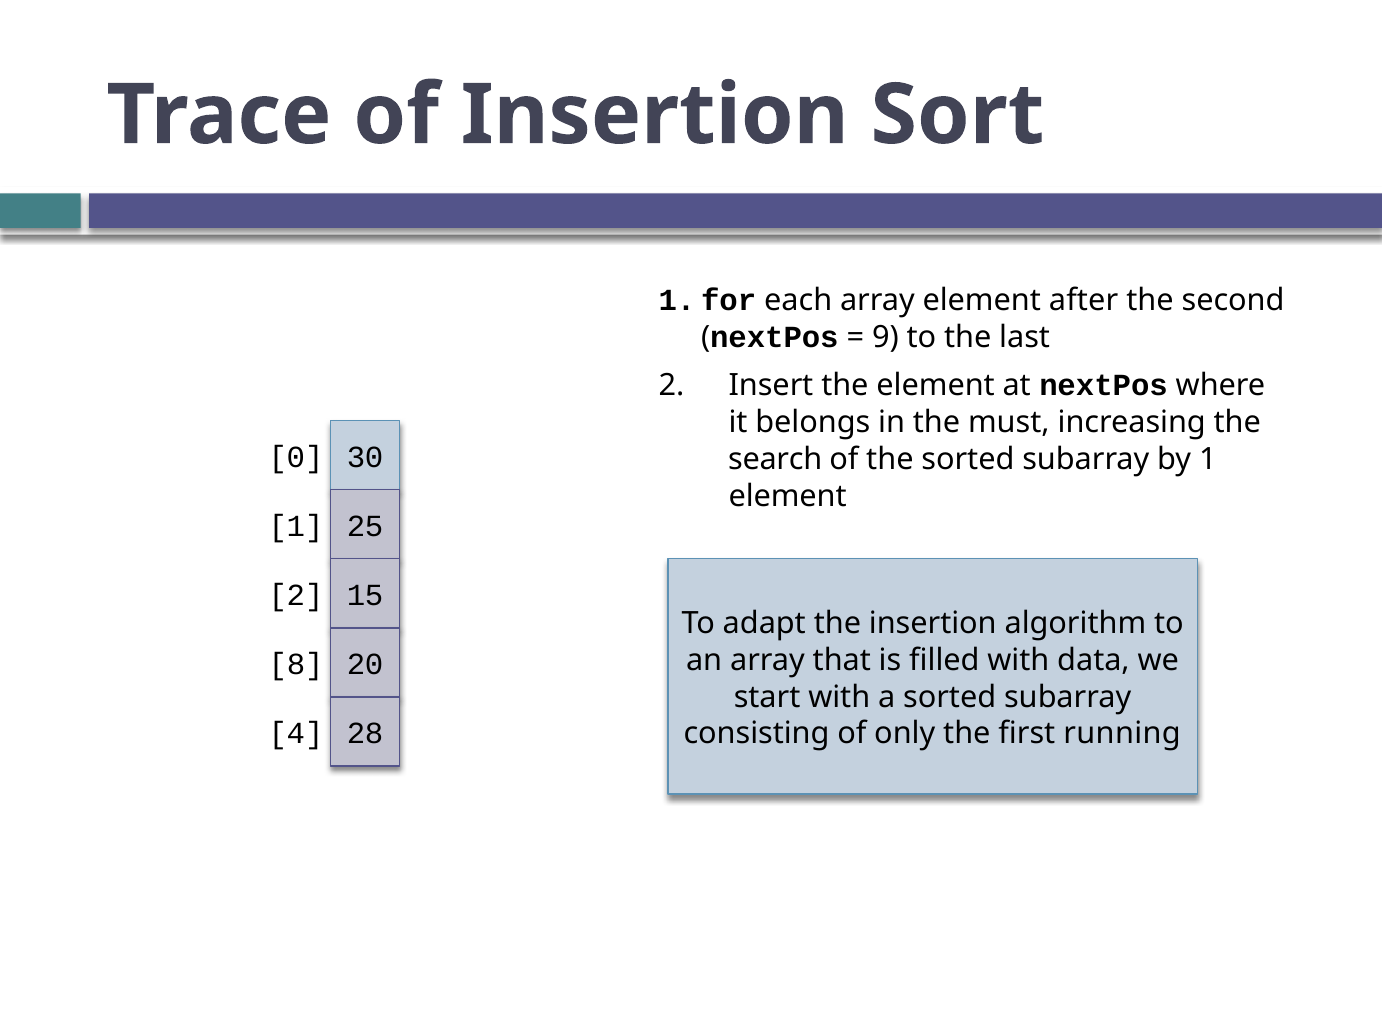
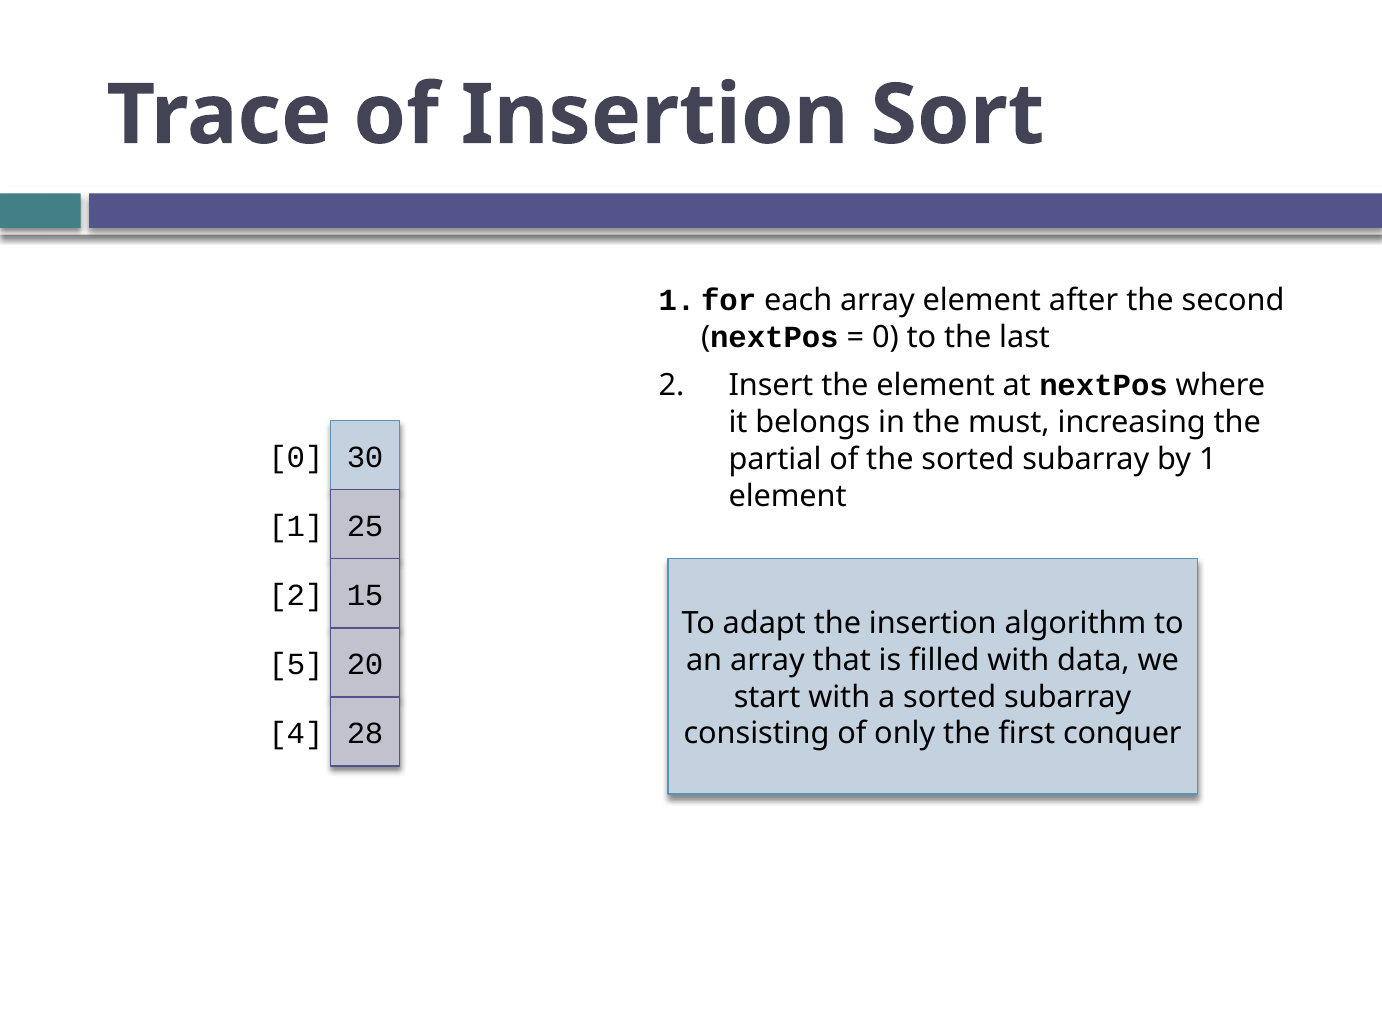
9: 9 -> 0 (885, 337)
search: search -> partial (775, 460)
8: 8 -> 5 (296, 664)
running: running -> conquer (1122, 734)
